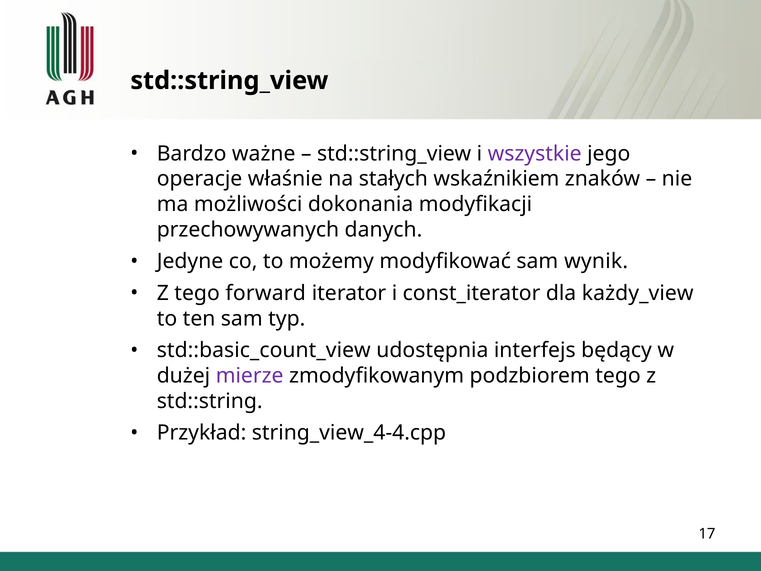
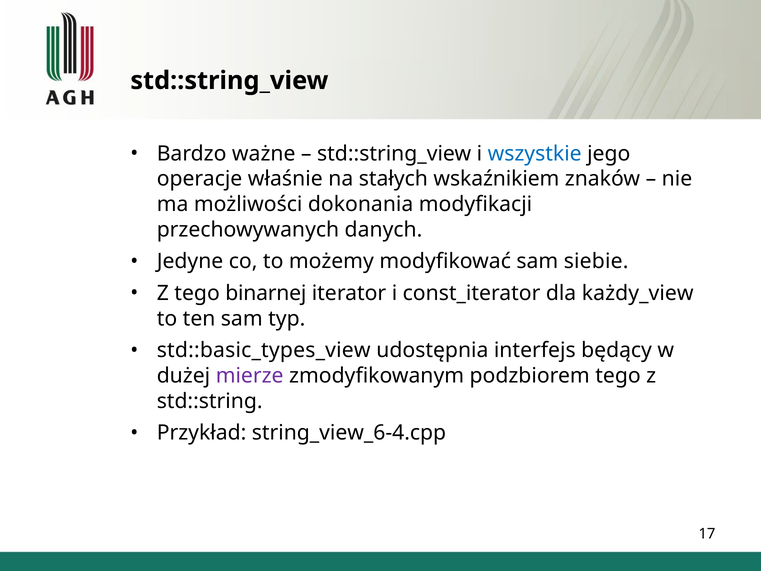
wszystkie colour: purple -> blue (535, 153)
wynik: wynik -> siebie (596, 261)
forward: forward -> binarnej (266, 293)
std::basic_count_view: std::basic_count_view -> std::basic_types_view (264, 350)
string_view_4-4.cpp: string_view_4-4.cpp -> string_view_6-4.cpp (349, 433)
